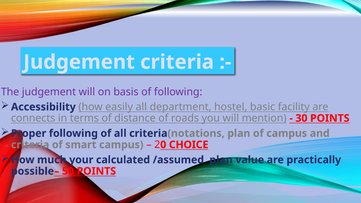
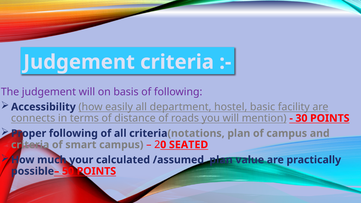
CHOICE: CHOICE -> SEATED (189, 145)
